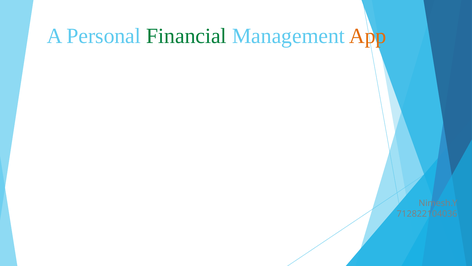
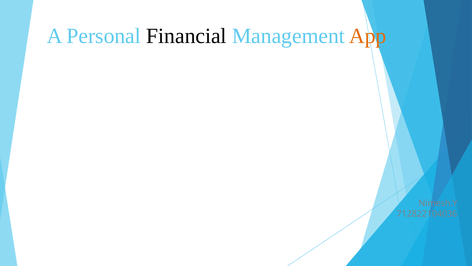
Financial colour: green -> black (186, 36)
